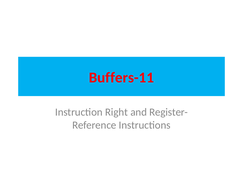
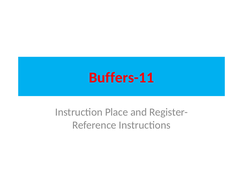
Right: Right -> Place (116, 112)
